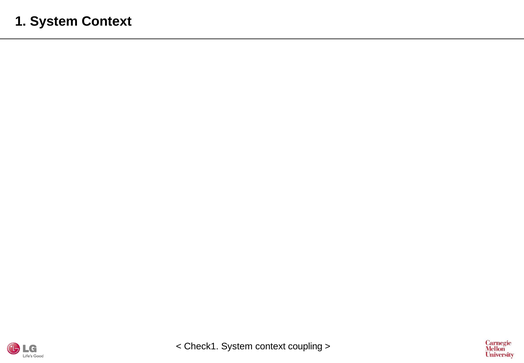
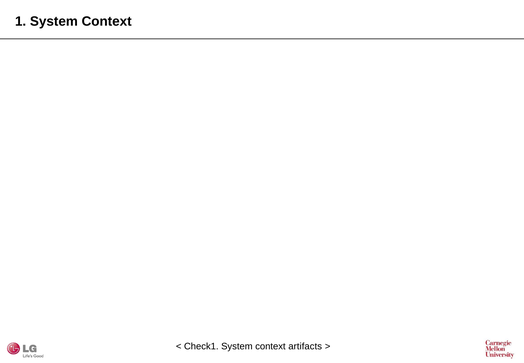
coupling: coupling -> artifacts (305, 346)
